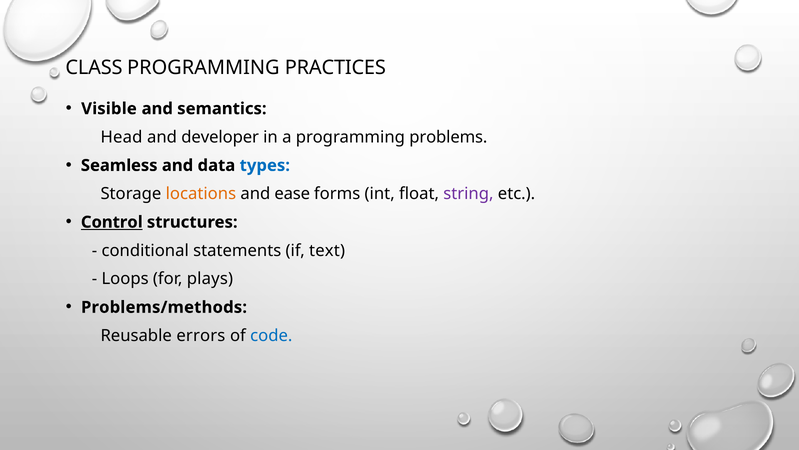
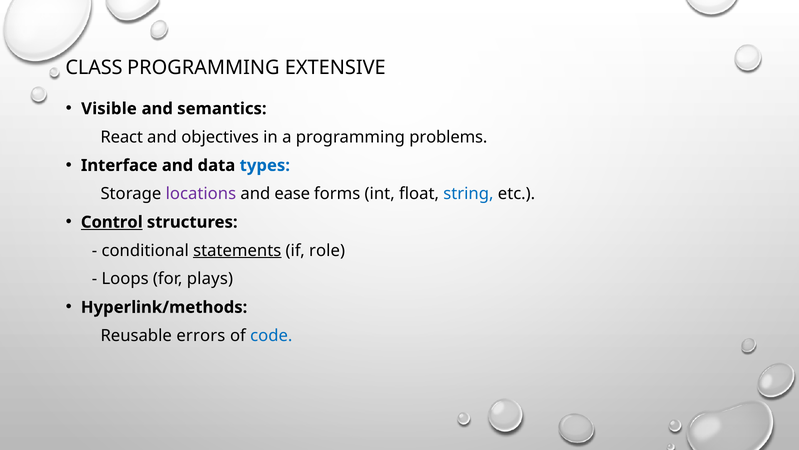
PRACTICES: PRACTICES -> EXTENSIVE (335, 67)
Head: Head -> React (122, 137)
developer: developer -> objectives (220, 137)
Seamless: Seamless -> Interface (119, 165)
locations colour: orange -> purple (201, 194)
string colour: purple -> blue (468, 194)
statements underline: none -> present (237, 250)
text: text -> role (327, 250)
Problems/methods: Problems/methods -> Hyperlink/methods (164, 307)
